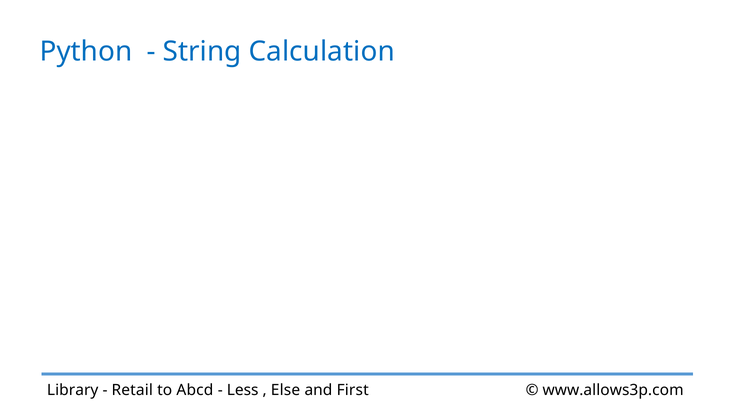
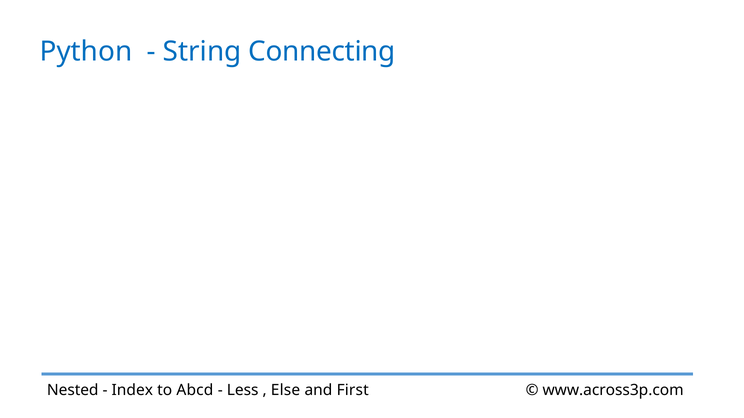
Calculation: Calculation -> Connecting (322, 51)
Library: Library -> Nested (73, 391)
Retail: Retail -> Index (132, 391)
www.allows3p.com: www.allows3p.com -> www.across3p.com (613, 391)
